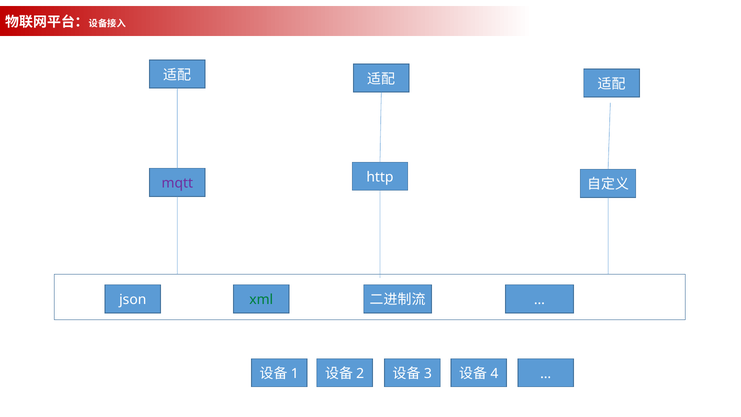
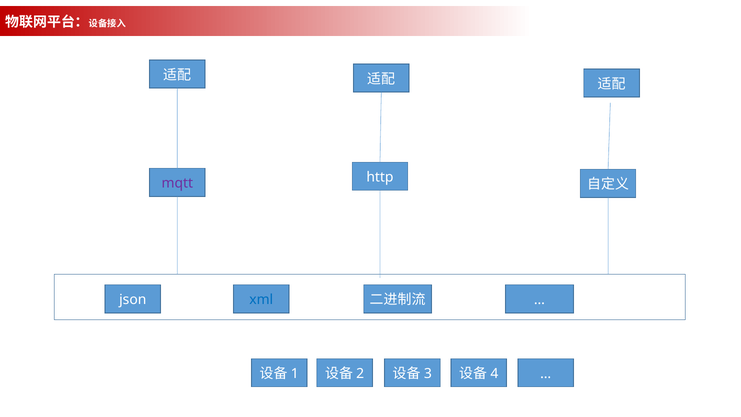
xml colour: green -> blue (261, 300)
